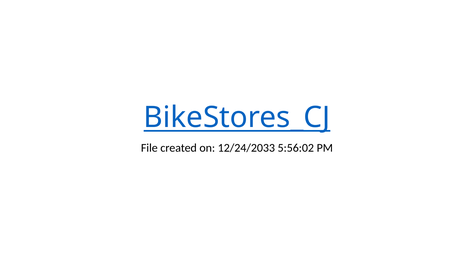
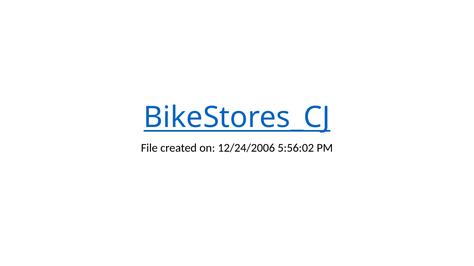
12/24/2033: 12/24/2033 -> 12/24/2006 (246, 148)
